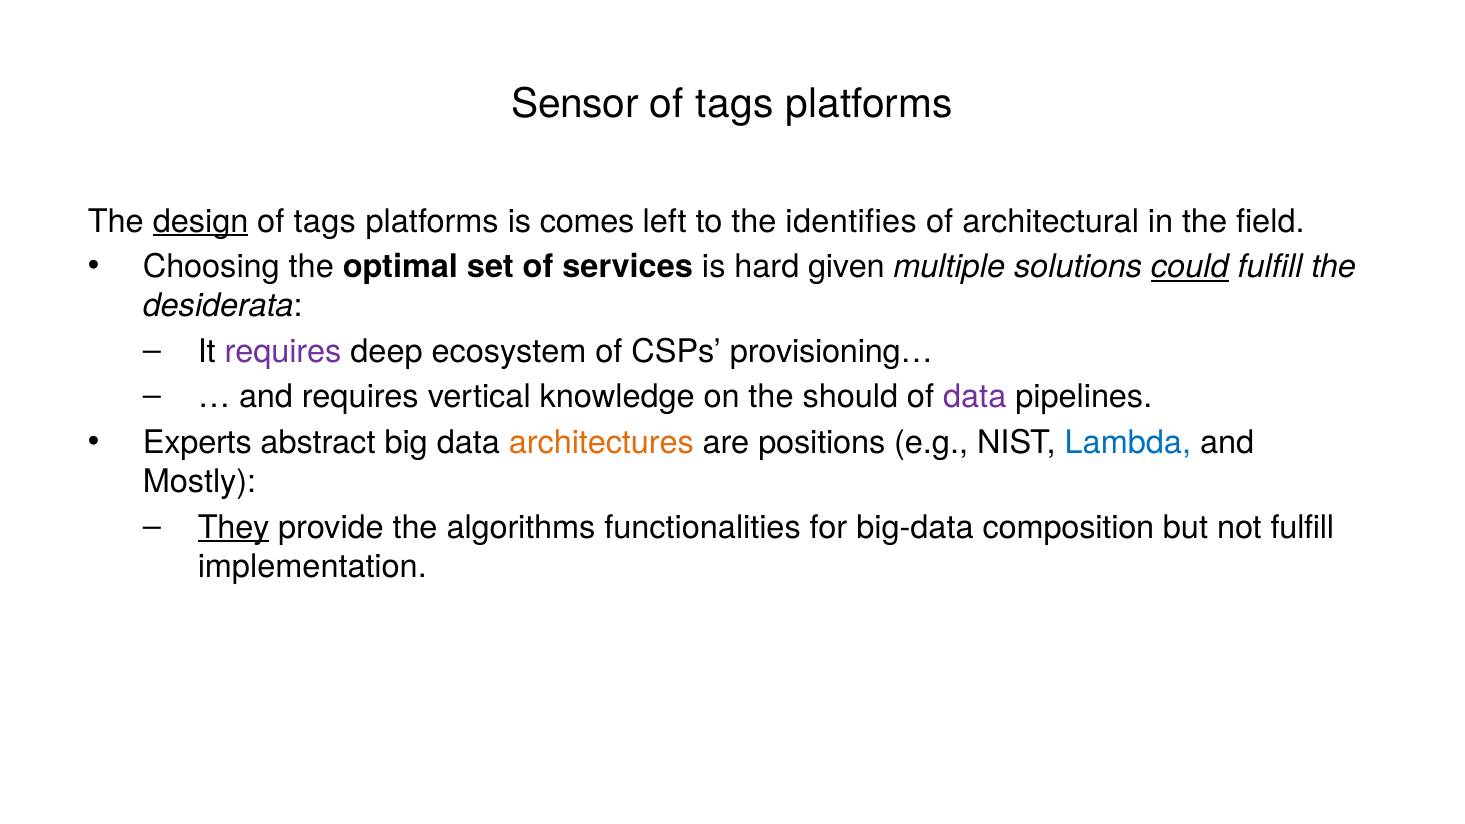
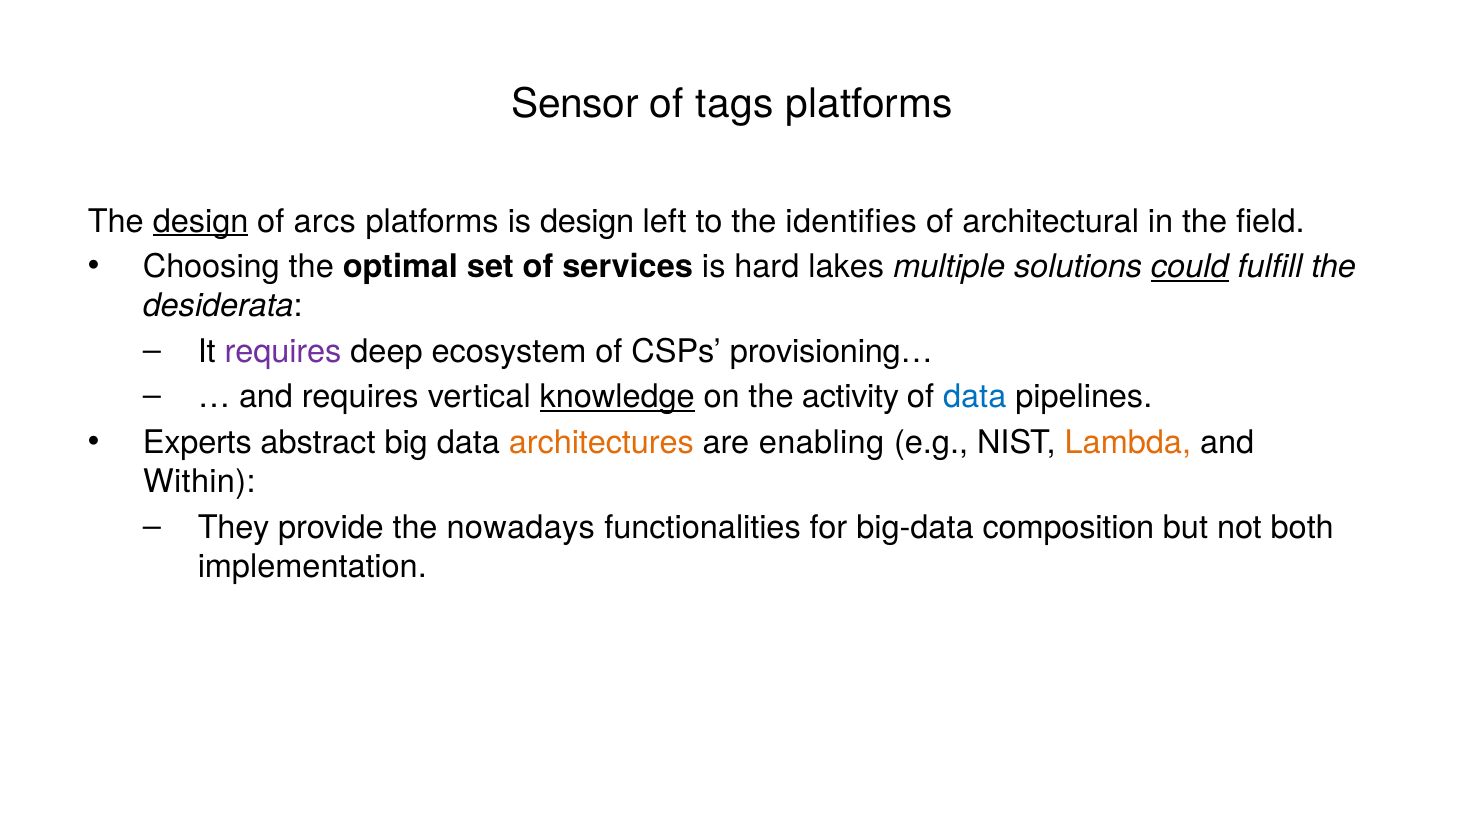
tags: tags -> arcs (325, 221)
is comes: comes -> design (587, 221)
given: given -> lakes (846, 267)
knowledge underline: none -> present (617, 397)
should: should -> activity (851, 397)
data colour: purple -> blue (975, 397)
positions: positions -> enabling (822, 443)
Lambda colour: blue -> orange (1128, 443)
Mostly: Mostly -> Within (199, 482)
They underline: present -> none (234, 527)
algorithms: algorithms -> nowadays (521, 527)
not fulfill: fulfill -> both (1302, 527)
